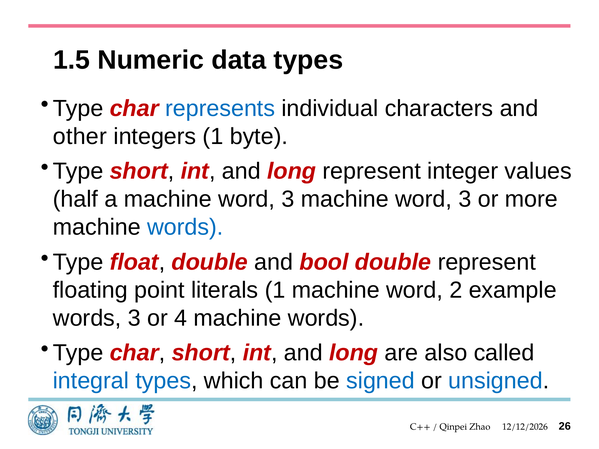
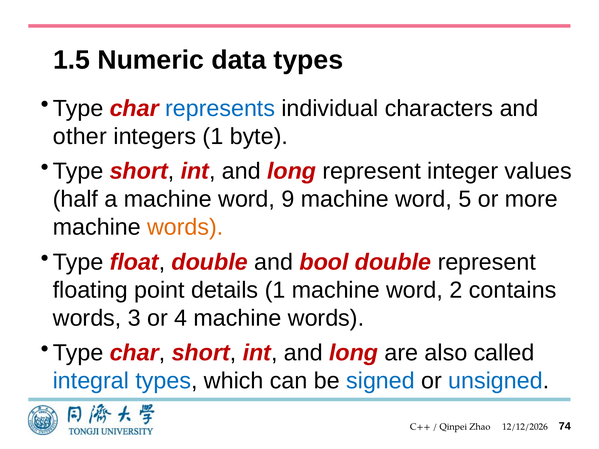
a machine word 3: 3 -> 9 (288, 199)
3: 3 -> 5 (465, 199)
words colour: blue -> orange (185, 227)
literals: literals -> details (225, 290)
example: example -> contains (513, 290)
26: 26 -> 74 (565, 426)
